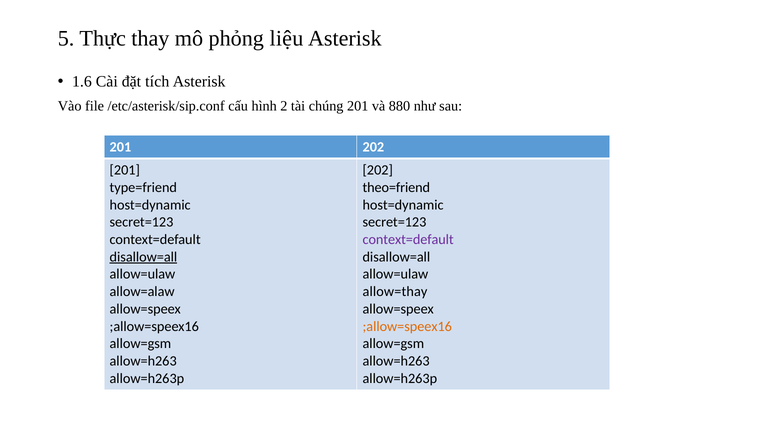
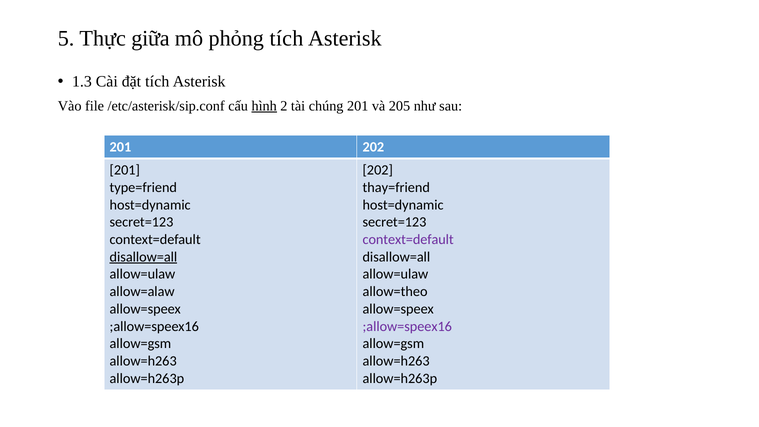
thay: thay -> giữa (150, 38)
phỏng liệu: liệu -> tích (286, 38)
1.6: 1.6 -> 1.3 (82, 82)
hình underline: none -> present (264, 106)
880: 880 -> 205 (400, 106)
theo=friend: theo=friend -> thay=friend (396, 187)
allow=thay: allow=thay -> allow=theo (395, 292)
;allow=speex16 colour: orange -> purple (407, 326)
